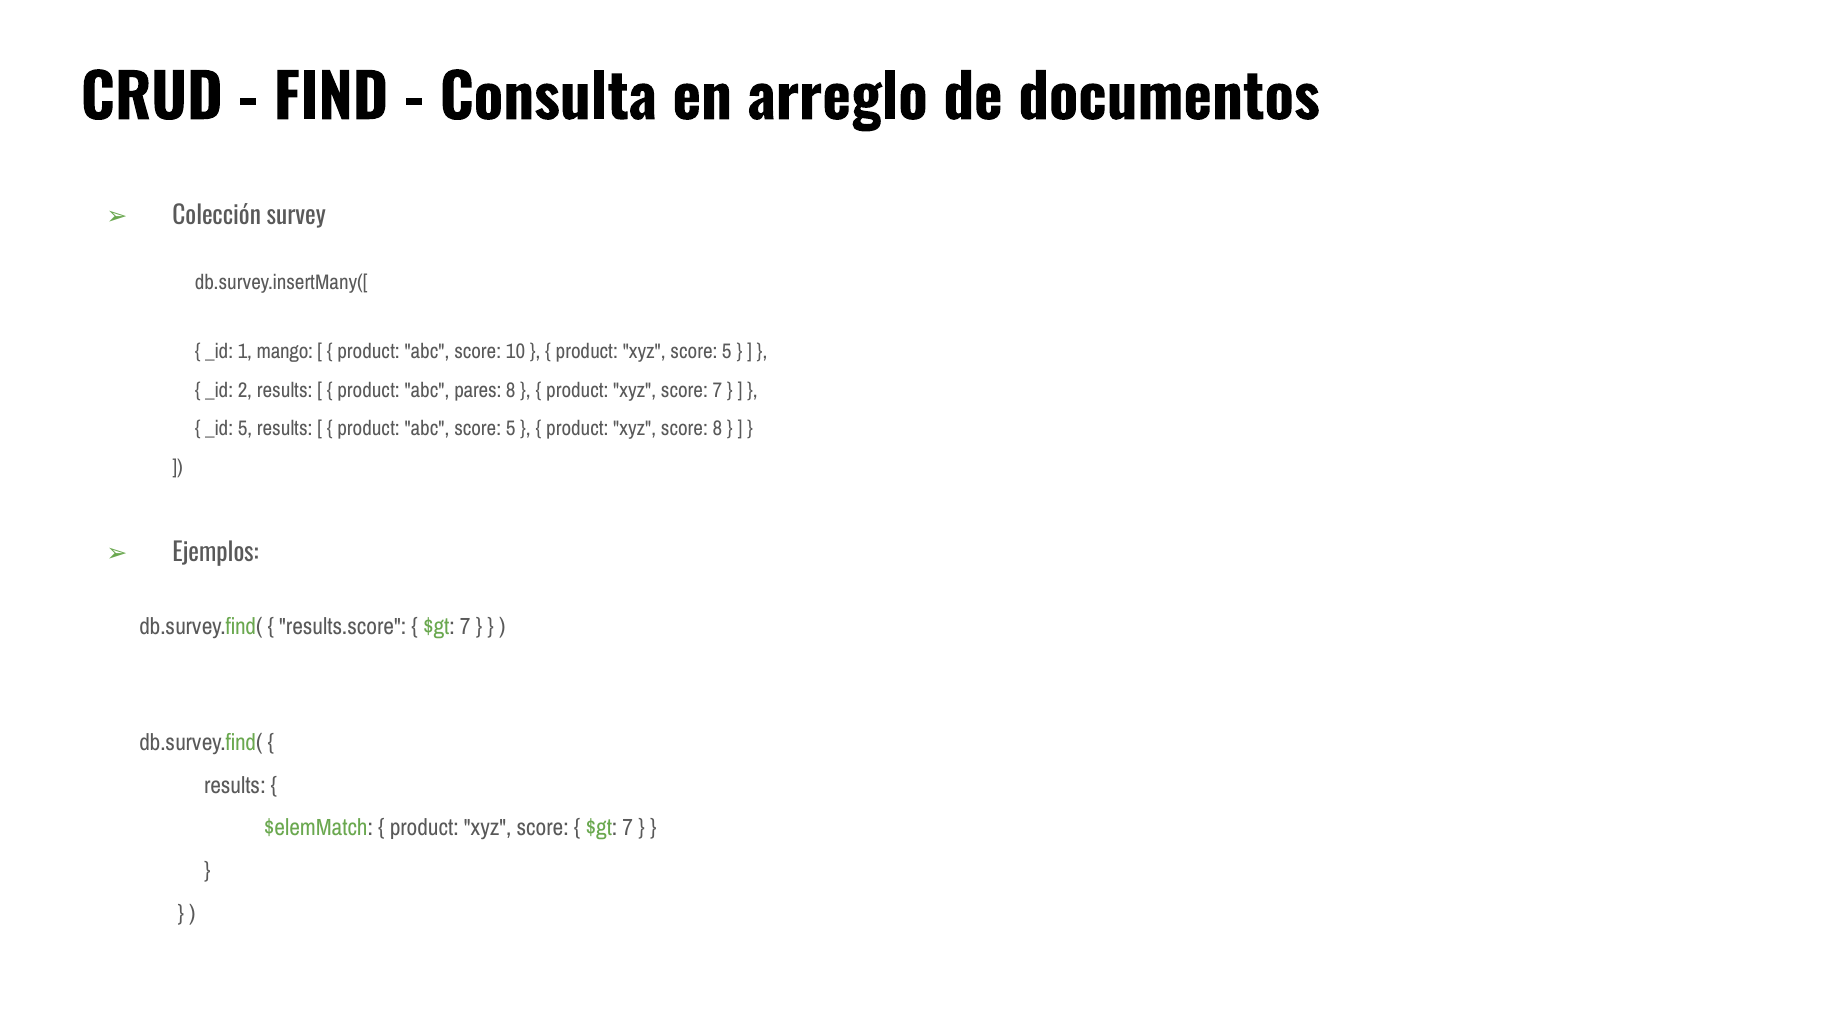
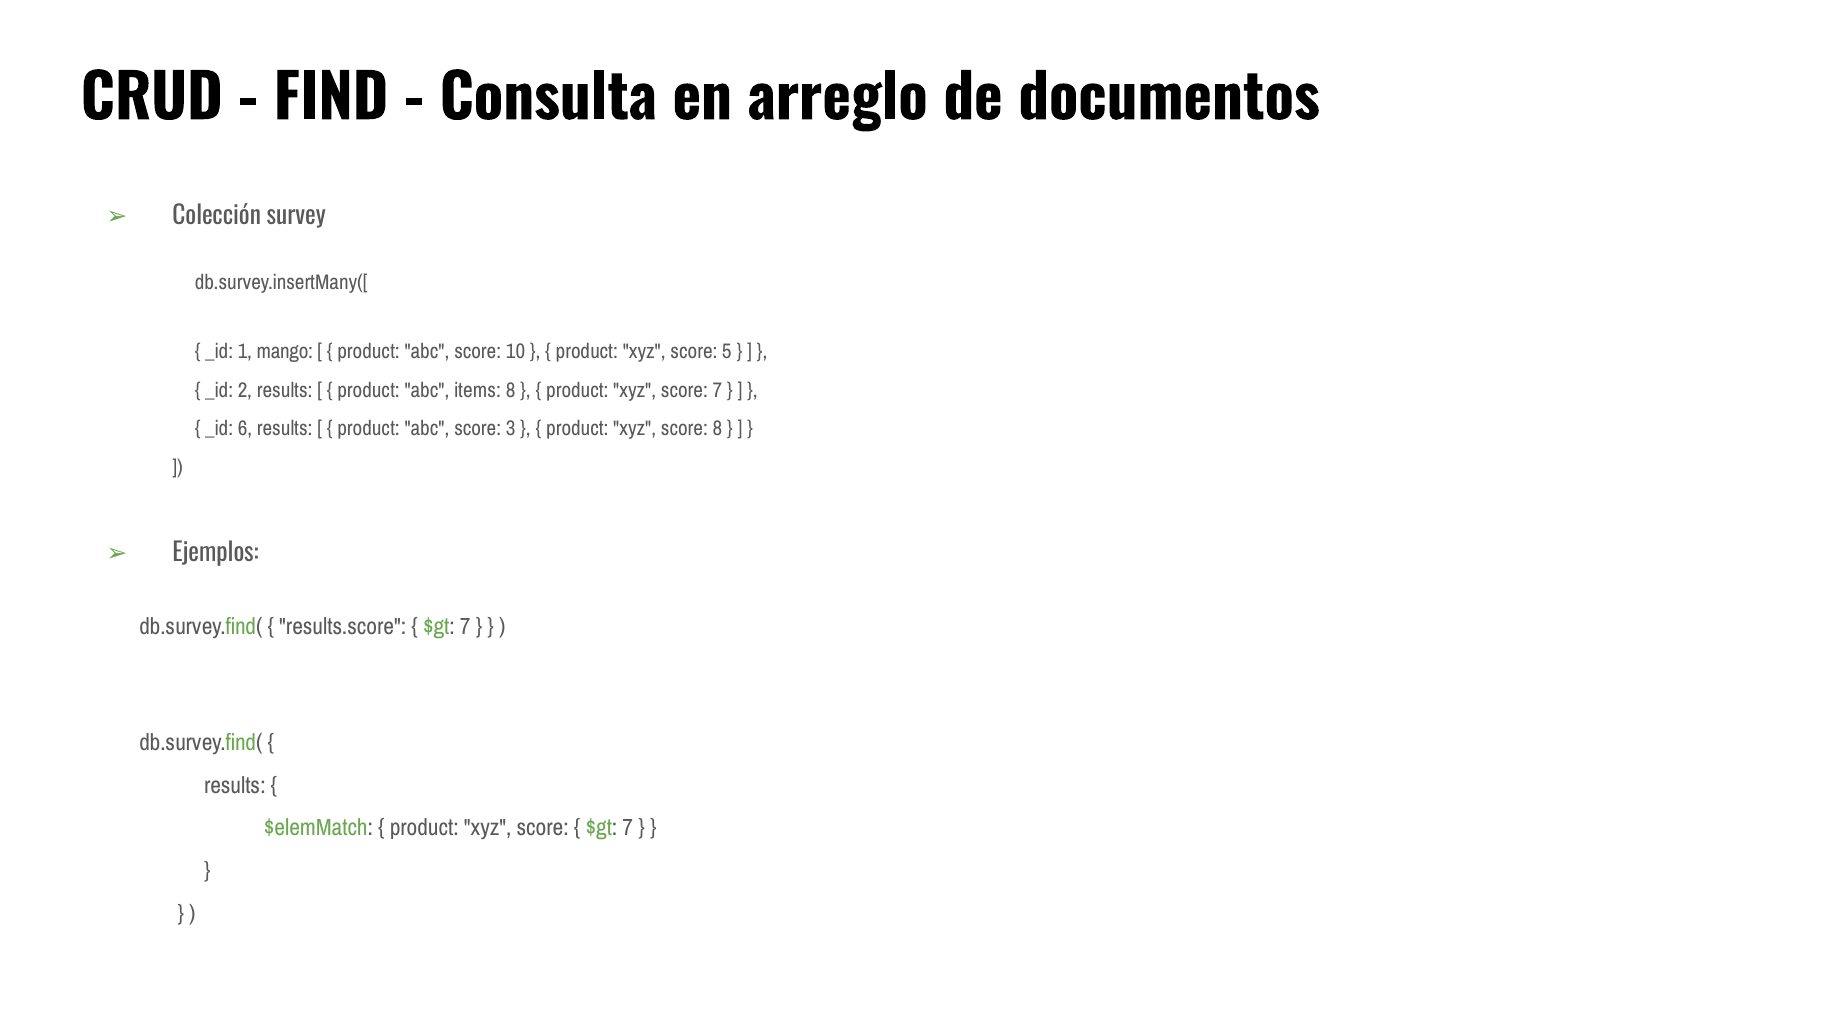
pares: pares -> items (478, 390)
_id 5: 5 -> 6 (245, 428)
abc score 5: 5 -> 3 (511, 428)
